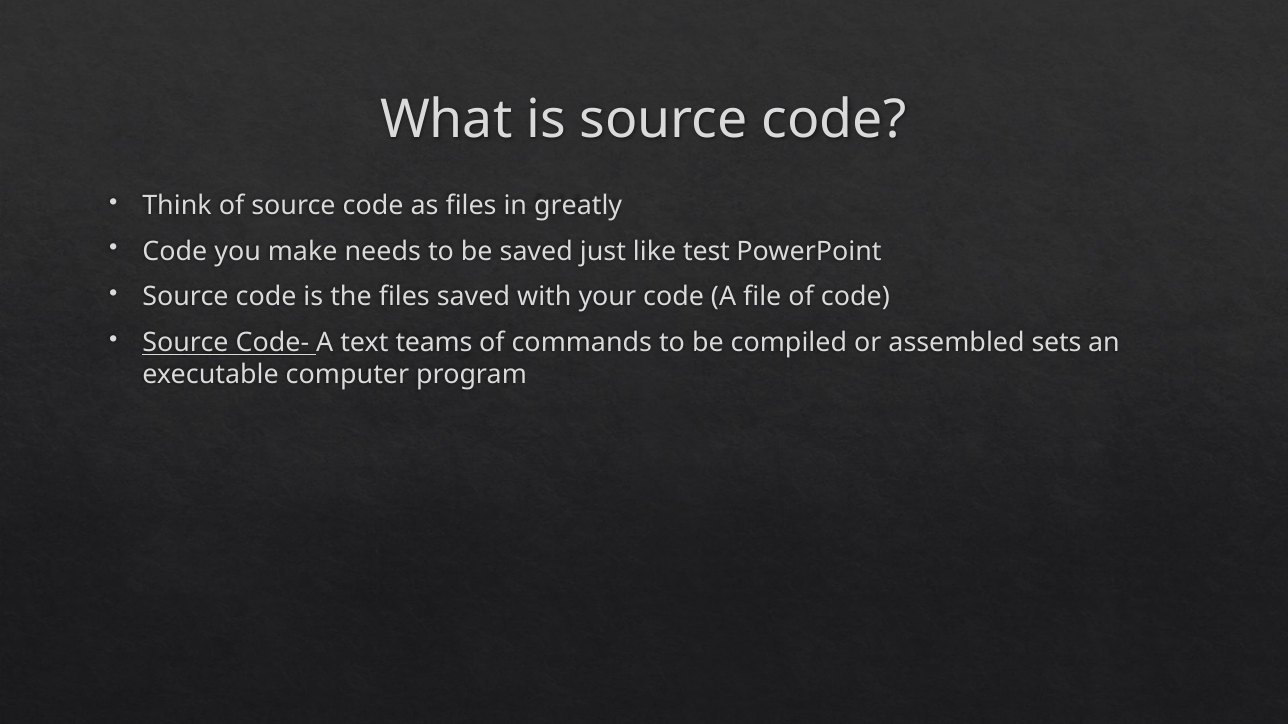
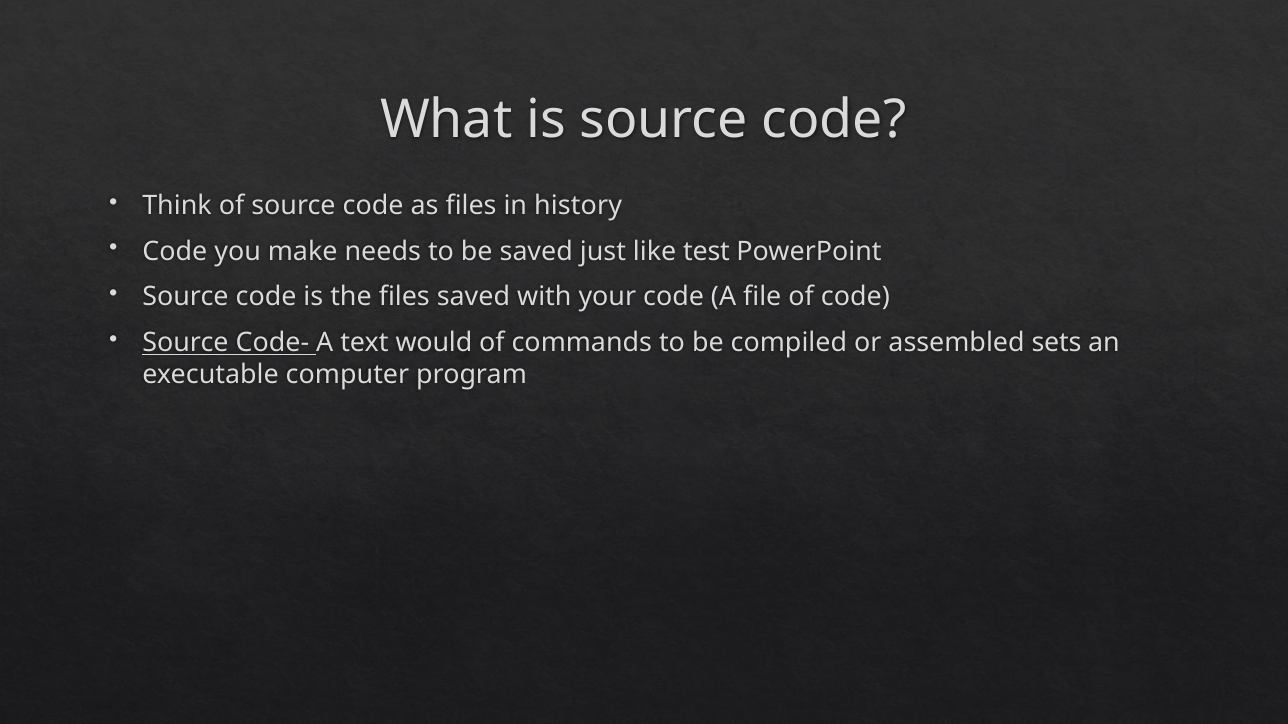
greatly: greatly -> history (578, 206)
teams: teams -> would (434, 343)
